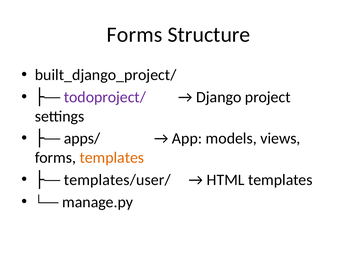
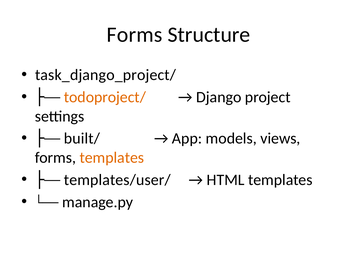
built_django_project/: built_django_project/ -> task_django_project/ (106, 75)
todoproject/ colour: purple -> orange (105, 97)
apps/: apps/ -> built/ (82, 138)
